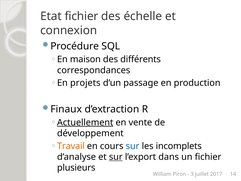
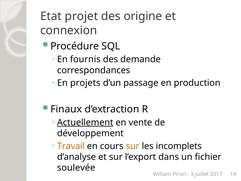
Etat fichier: fichier -> projet (81, 16)
échelle: échelle -> origine (143, 16)
maison: maison -> fournis (85, 59)
différents: différents -> demande (141, 59)
sur colour: blue -> orange (133, 146)
sur underline: present -> none (116, 157)
plusieurs: plusieurs -> soulevée (76, 168)
